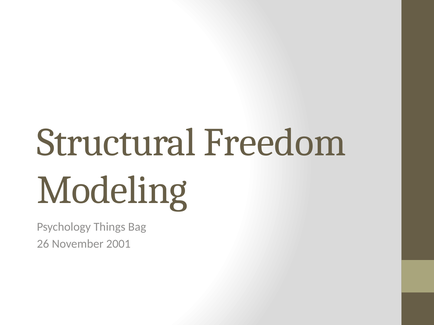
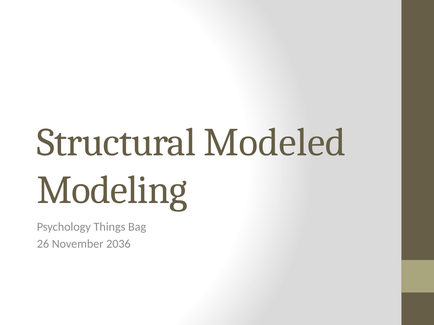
Freedom: Freedom -> Modeled (275, 143)
2001: 2001 -> 2036 (118, 244)
